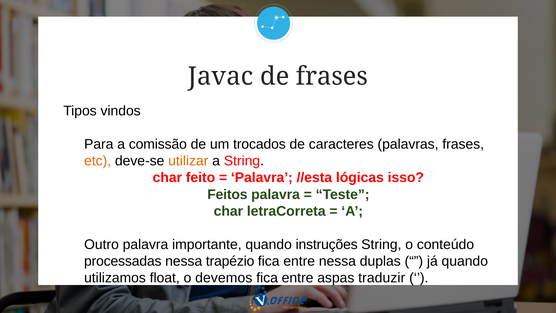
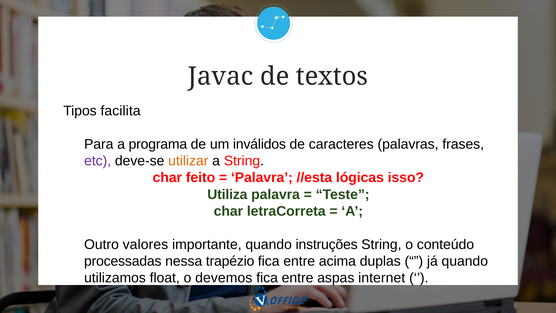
de frases: frases -> textos (332, 76)
vindos: vindos -> facilita (121, 111)
comissão: comissão -> programa (158, 144)
trocados: trocados -> inválidos (259, 144)
etc colour: orange -> purple (98, 161)
Feitos: Feitos -> Utiliza (227, 194)
Outro palavra: palavra -> valores (145, 244)
entre nessa: nessa -> acima (337, 261)
traduzir: traduzir -> internet (382, 278)
